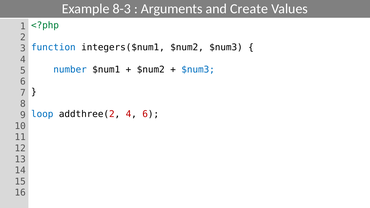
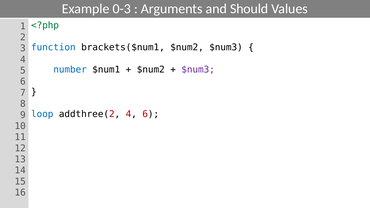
8-3: 8-3 -> 0-3 (122, 9)
Create: Create -> Should (249, 9)
integers($num1: integers($num1 -> brackets($num1 (123, 47)
$num3 colour: blue -> purple (198, 70)
